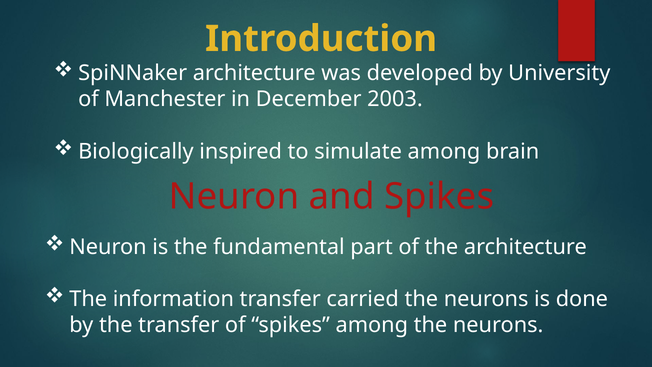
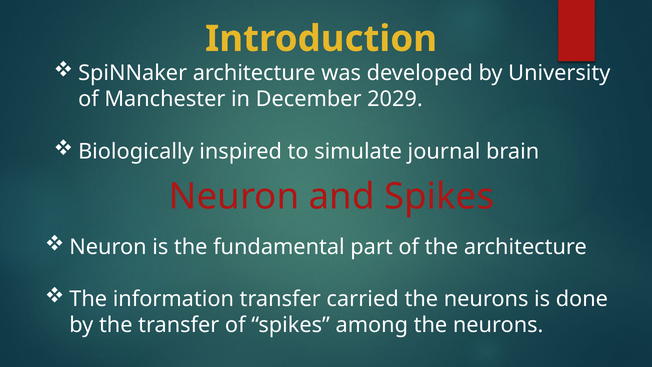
2003: 2003 -> 2029 (395, 99)
simulate among: among -> journal (444, 151)
